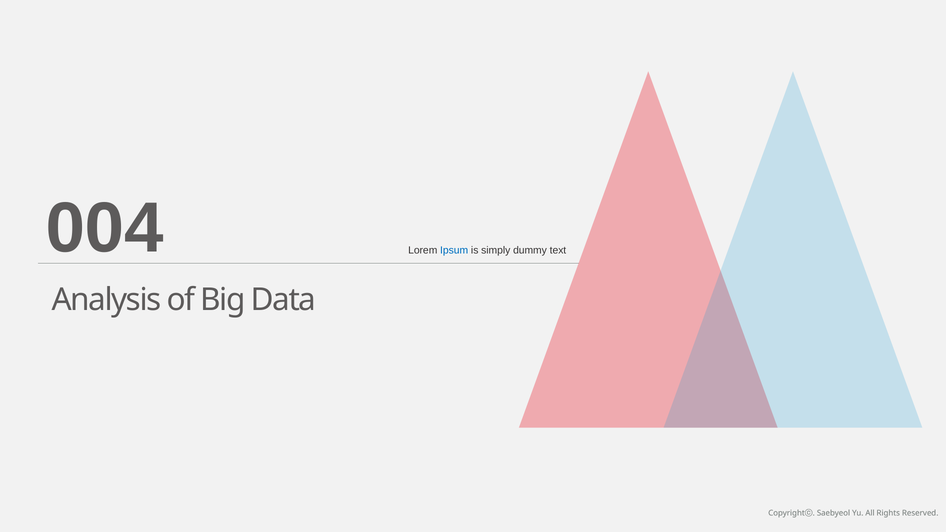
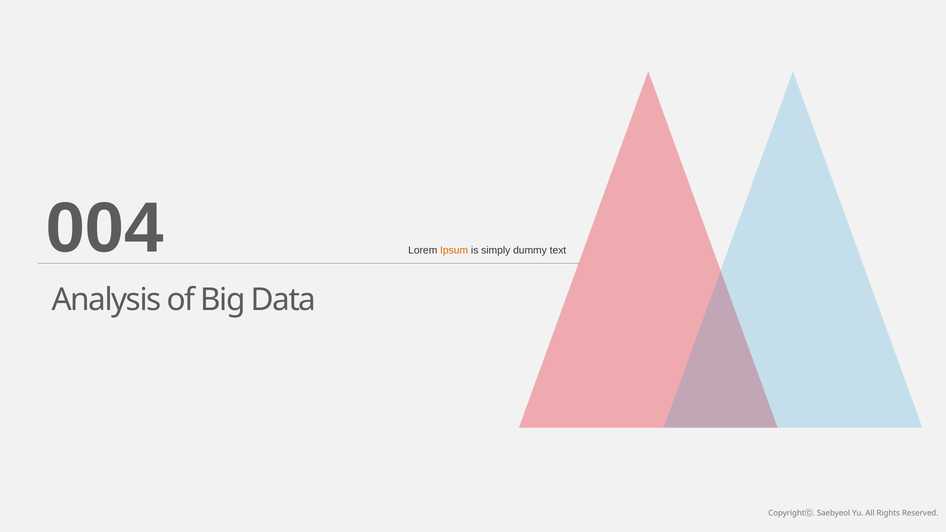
Ipsum colour: blue -> orange (454, 250)
